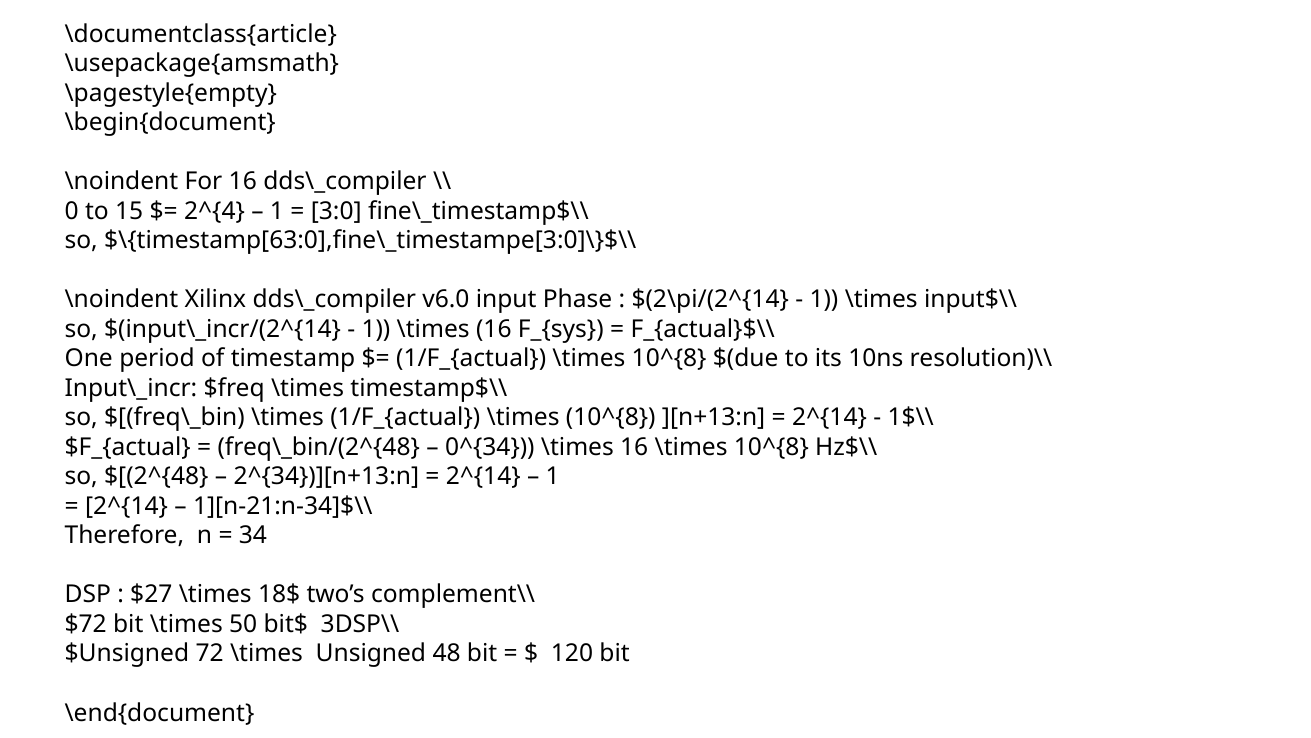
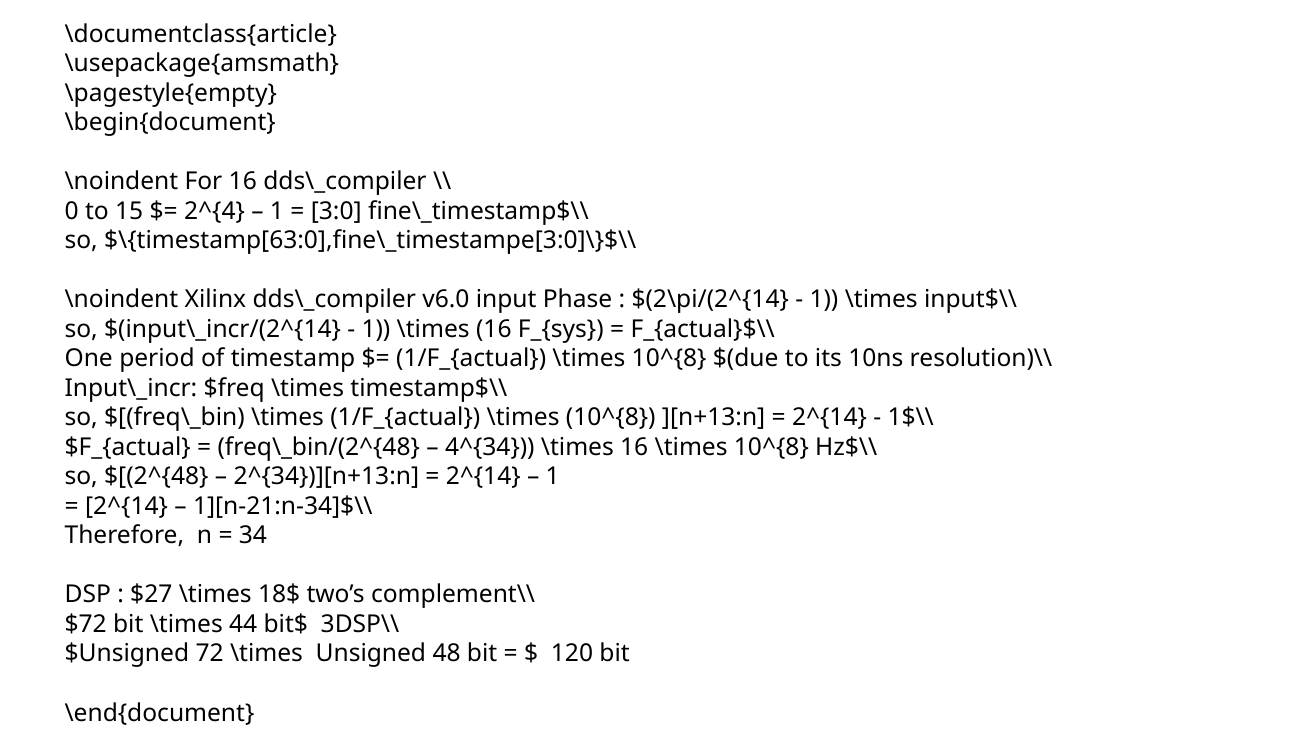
0^{34: 0^{34 -> 4^{34 (490, 447)
50: 50 -> 44 (243, 624)
